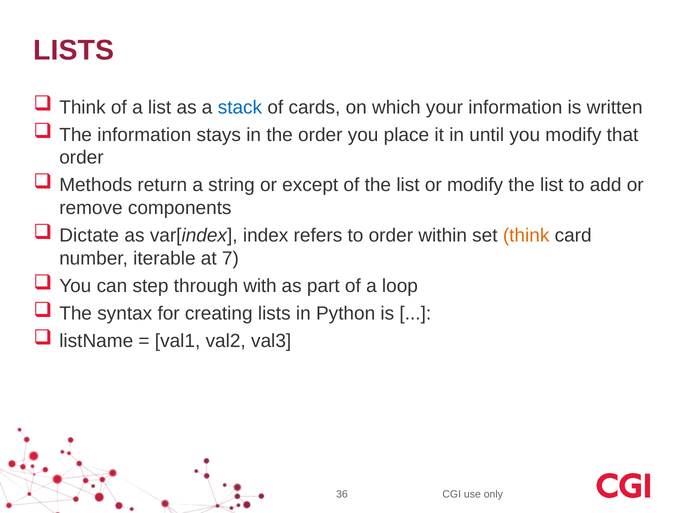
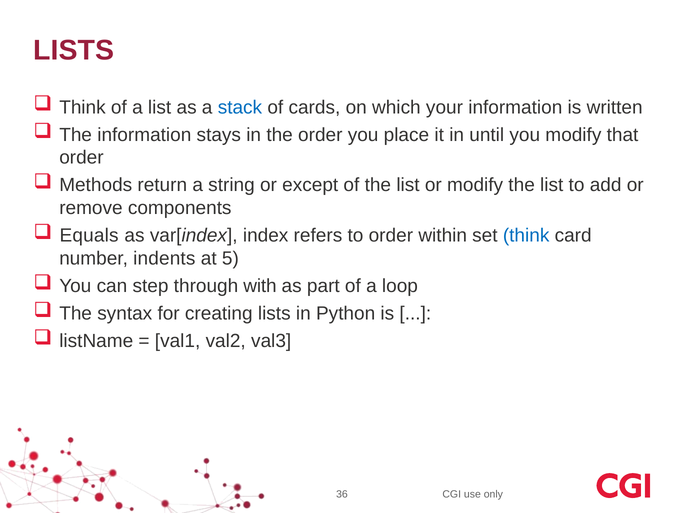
Dictate: Dictate -> Equals (89, 235)
think colour: orange -> blue (526, 235)
iterable: iterable -> indents (164, 258)
7: 7 -> 5 (230, 258)
